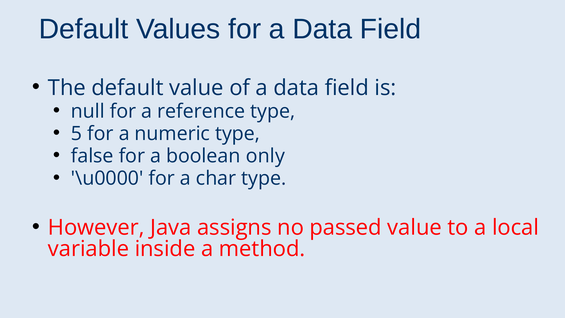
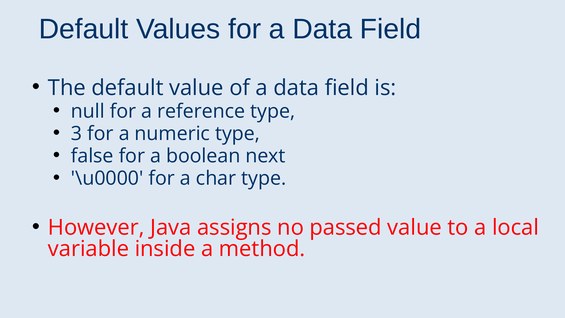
5: 5 -> 3 (77, 134)
only: only -> next (265, 156)
